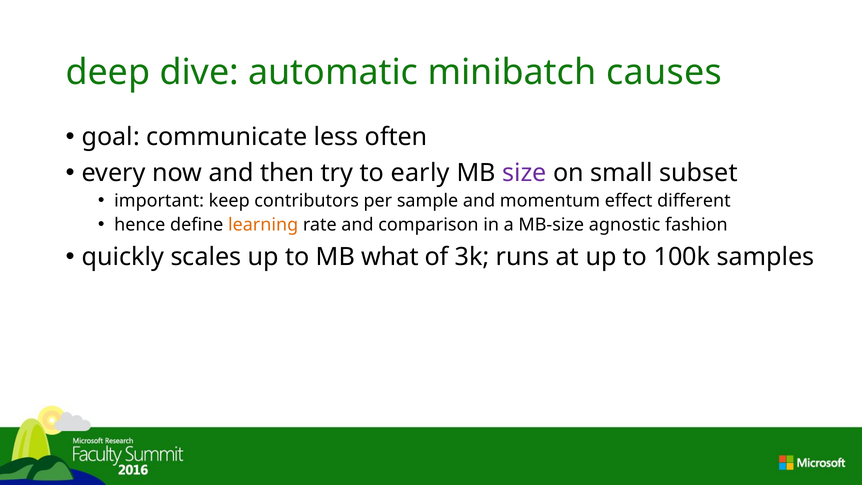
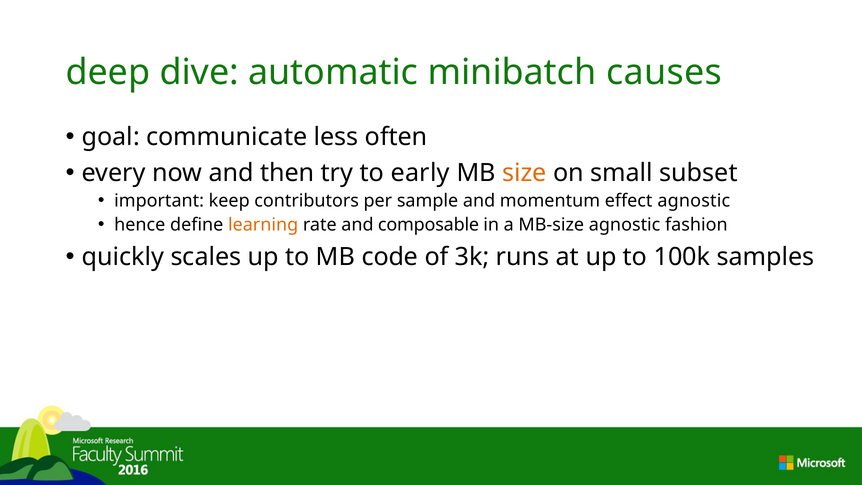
size colour: purple -> orange (524, 173)
effect different: different -> agnostic (694, 201)
comparison: comparison -> composable (429, 225)
what: what -> code (390, 257)
